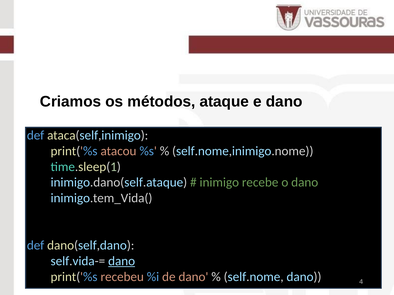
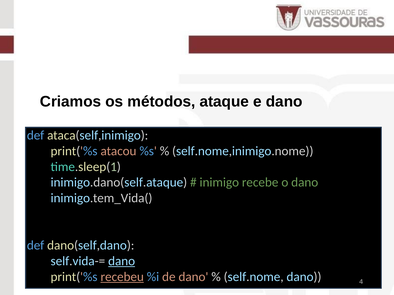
recebeu underline: none -> present (122, 277)
